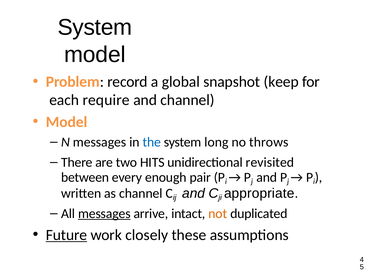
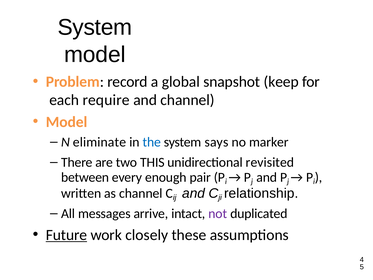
N messages: messages -> eliminate (100, 142)
long: long -> says (216, 142)
throws: throws -> marker (269, 142)
HITS: HITS -> THIS (152, 162)
appropriate: appropriate -> relationship (261, 193)
messages underline: present -> none (104, 213)
not colour: orange -> purple (218, 213)
